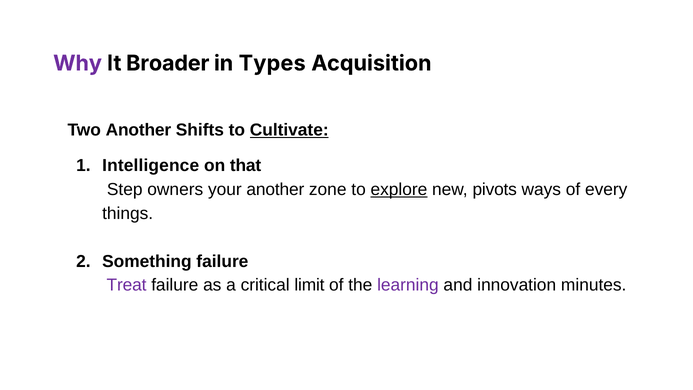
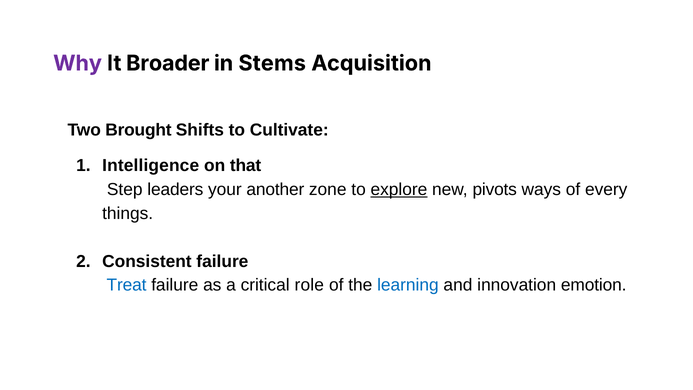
Types: Types -> Stems (272, 63)
Two Another: Another -> Brought (138, 130)
Cultivate underline: present -> none (289, 130)
owners: owners -> leaders (175, 190)
Something: Something -> Consistent (147, 261)
Treat colour: purple -> blue (127, 285)
limit: limit -> role (309, 285)
learning colour: purple -> blue (408, 285)
minutes: minutes -> emotion (594, 285)
